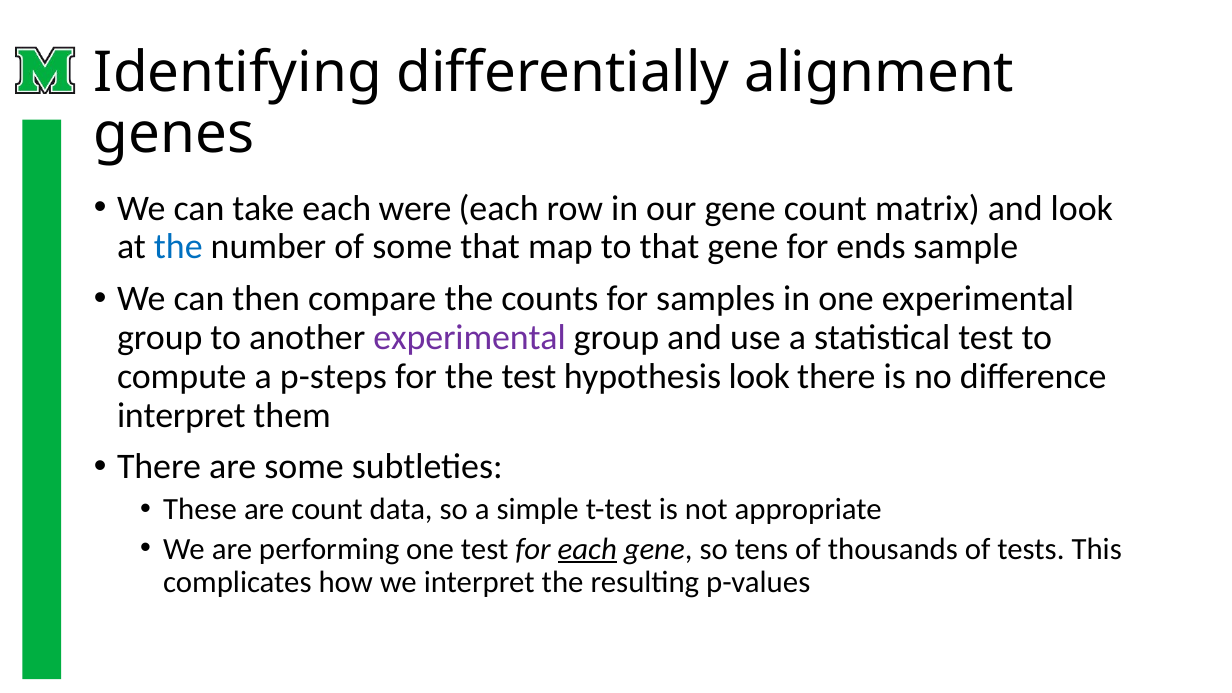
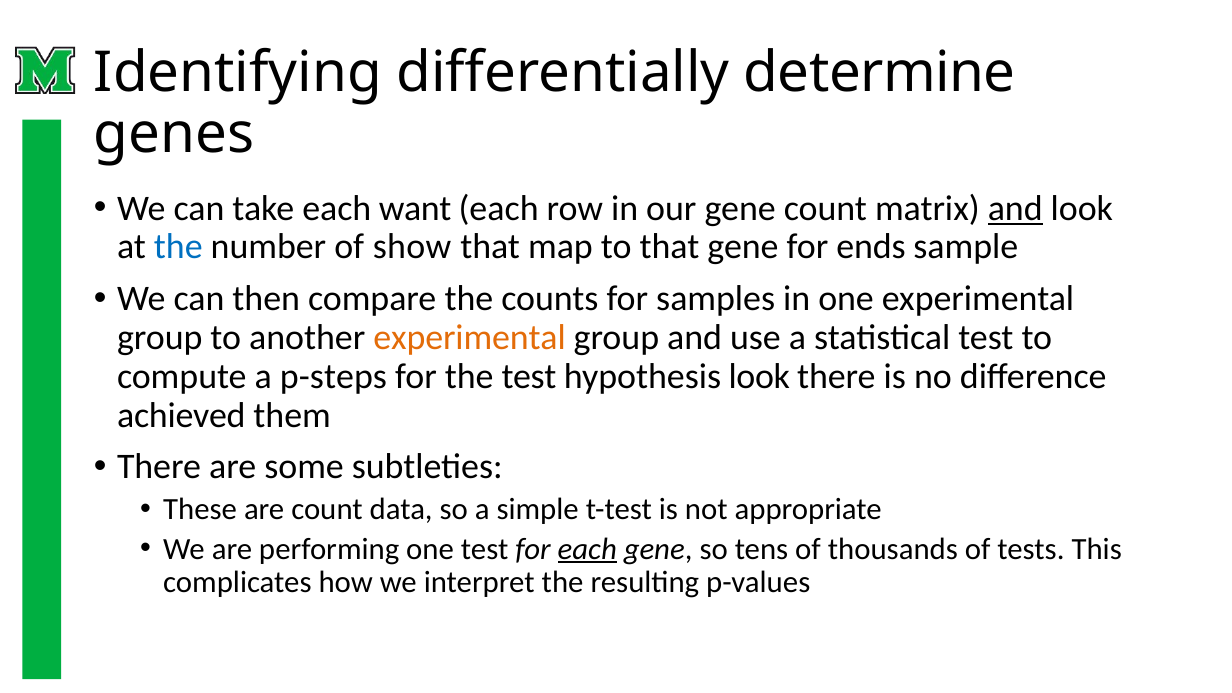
alignment: alignment -> determine (880, 73)
were: were -> want (415, 208)
and underline: none -> present (1015, 208)
of some: some -> show (412, 247)
experimental colour: purple -> orange (470, 338)
interpret: interpret -> achieved (181, 415)
